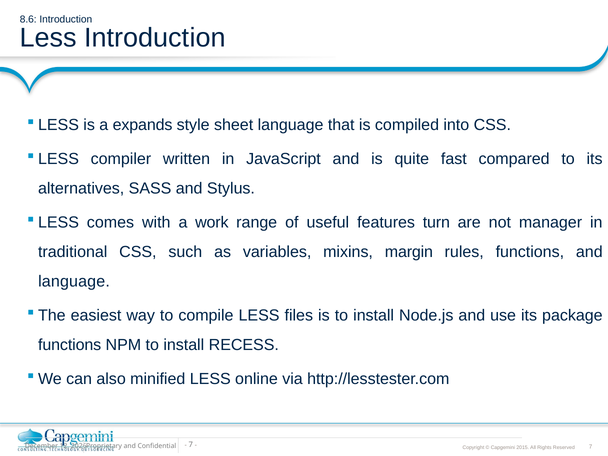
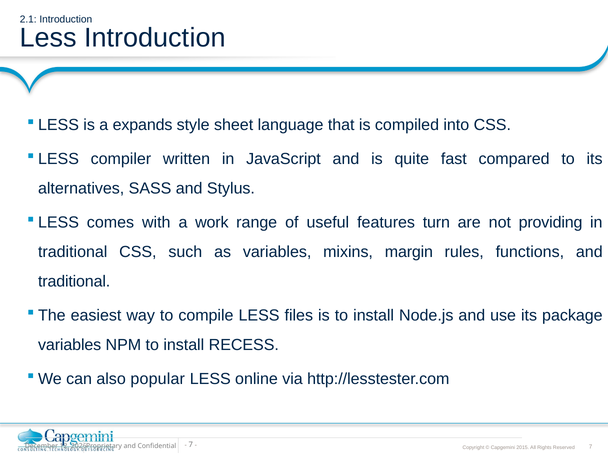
8.6: 8.6 -> 2.1 (28, 19)
manager: manager -> providing (551, 223)
language: language -> traditional (74, 281)
functions: functions -> variables (70, 345)
minified: minified -> popular (158, 379)
